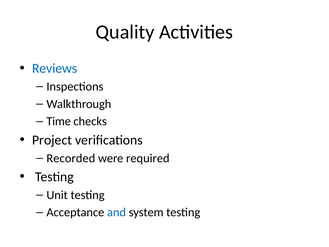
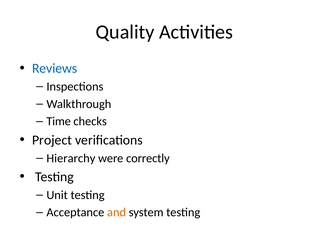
Recorded: Recorded -> Hierarchy (71, 158)
required: required -> correctly (148, 158)
and colour: blue -> orange (117, 212)
